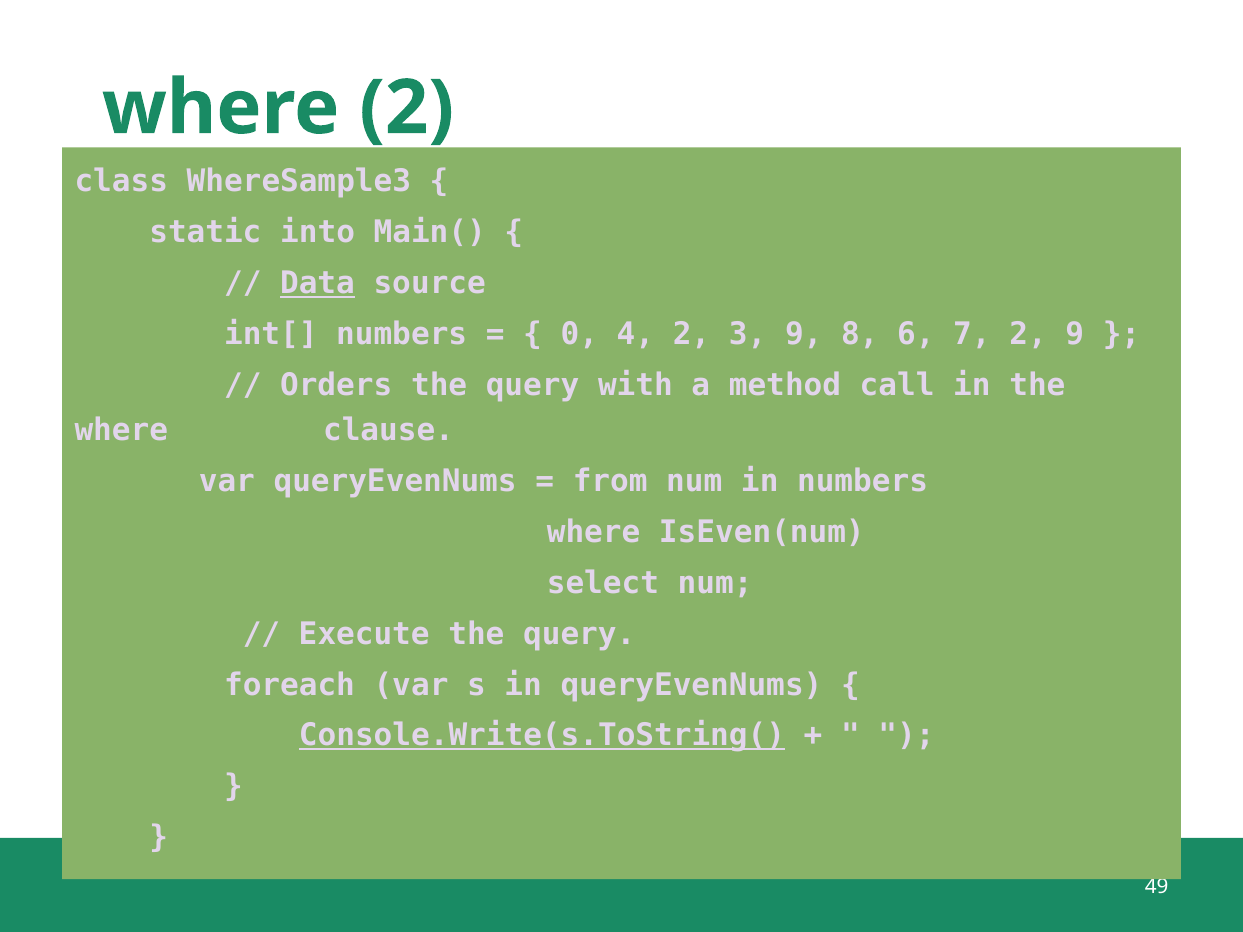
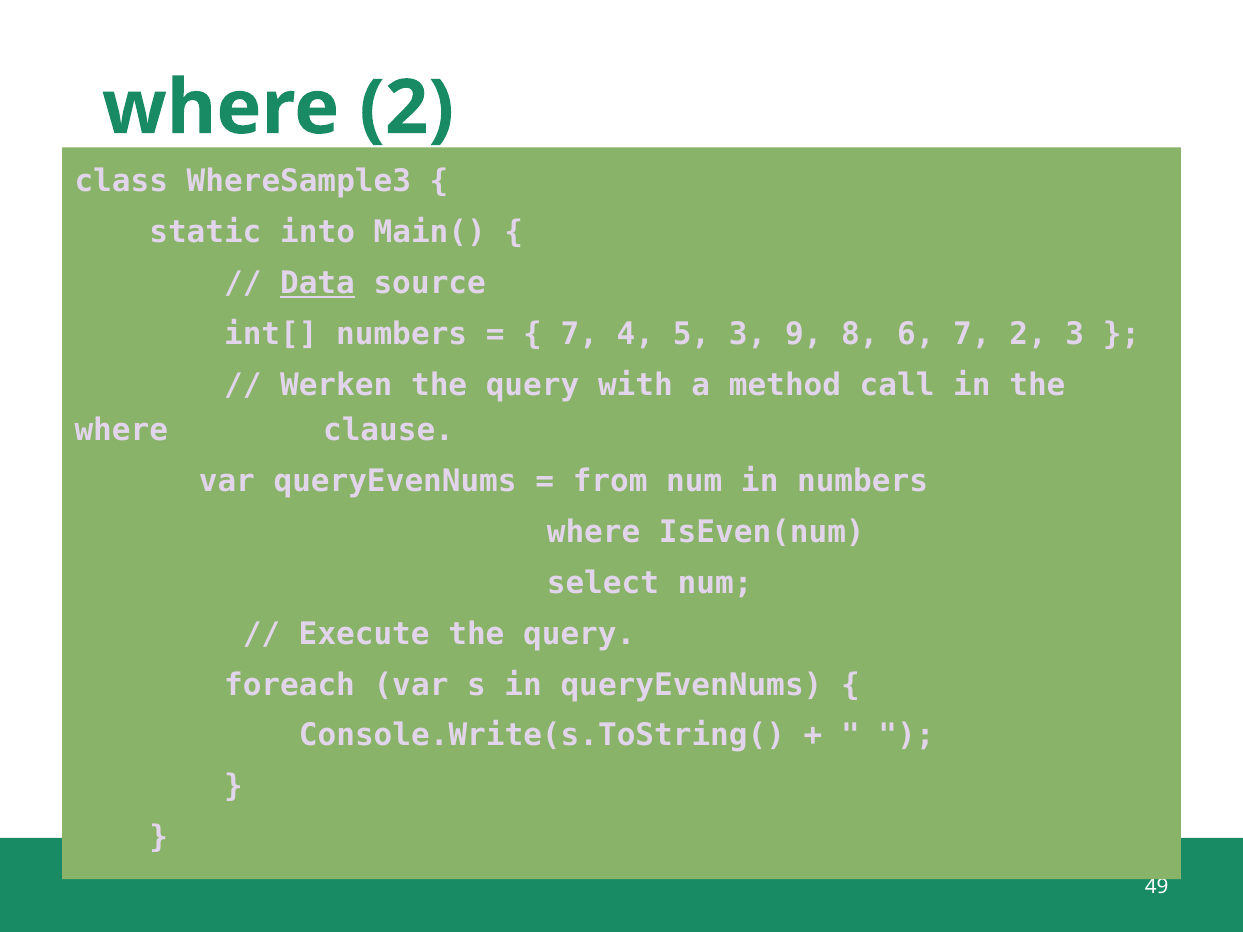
0: 0 -> 7 (579, 335)
4 2: 2 -> 5 (692, 335)
2 9: 9 -> 3 (1075, 335)
Orders: Orders -> Werken (336, 386)
Console.Write(s.ToString( underline: present -> none (542, 736)
